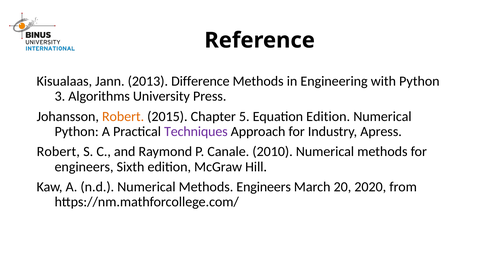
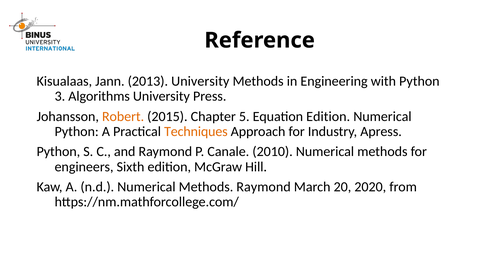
2013 Difference: Difference -> University (200, 81)
Techniques colour: purple -> orange (196, 132)
Robert: Robert -> Python (58, 152)
Methods Engineers: Engineers -> Raymond (264, 187)
